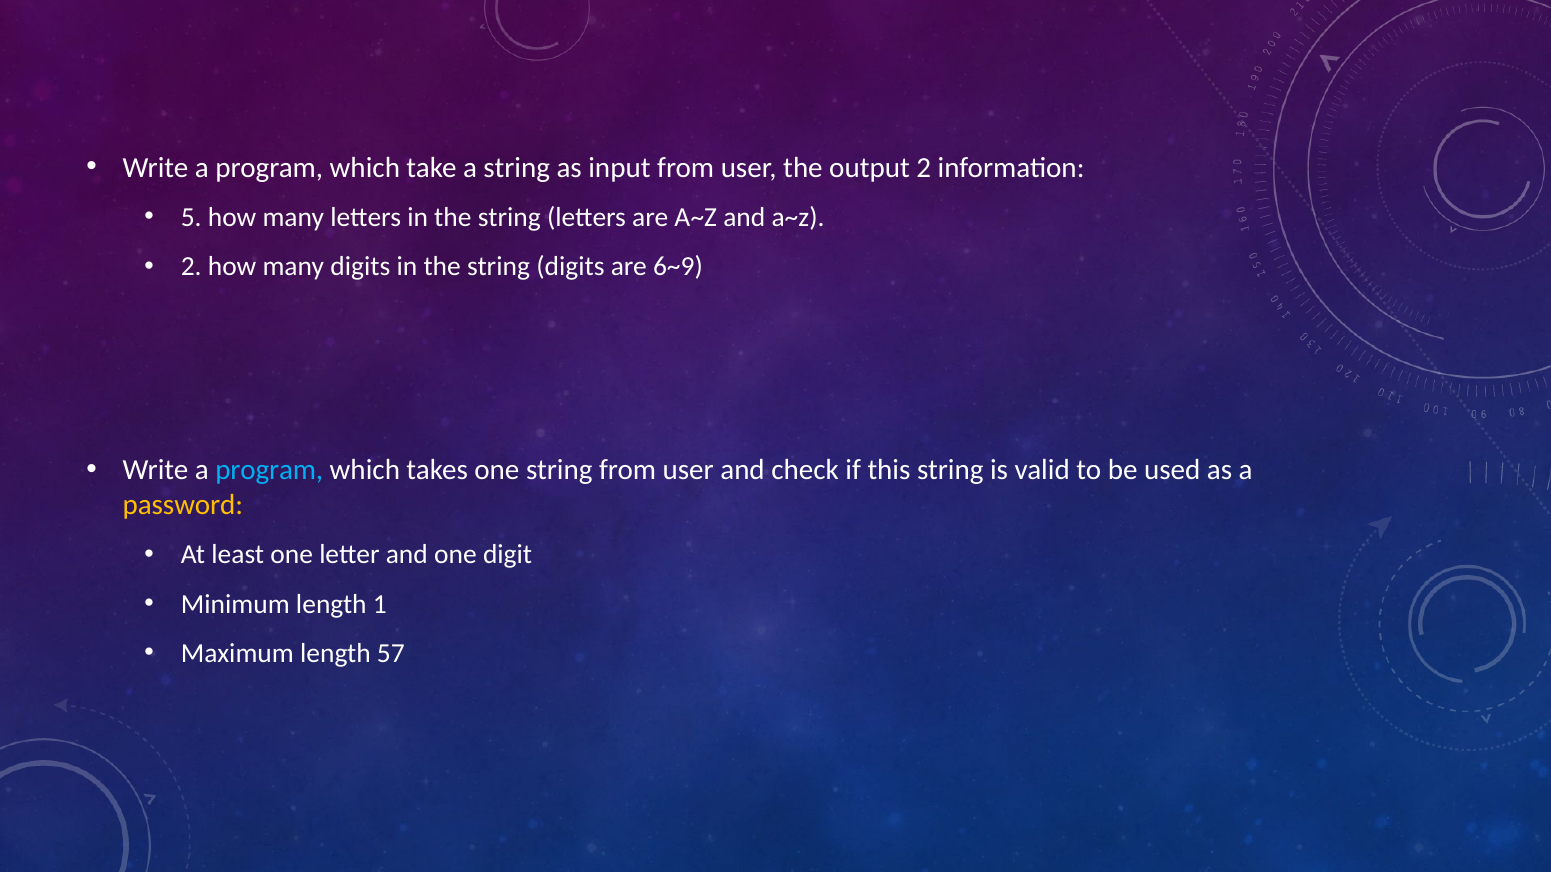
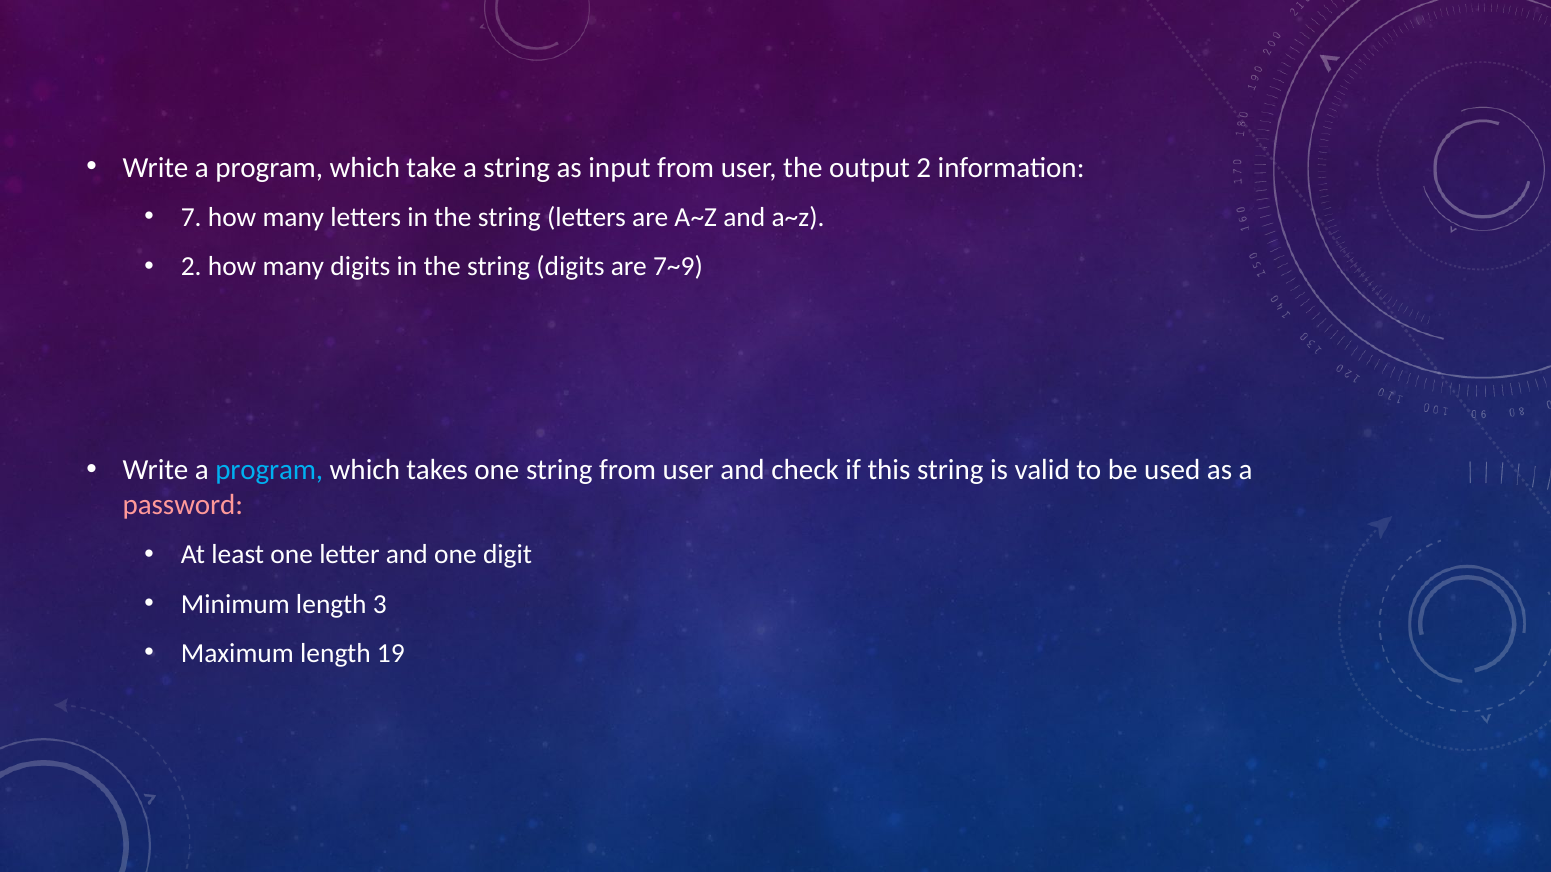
5: 5 -> 7 (191, 218)
6~9: 6~9 -> 7~9 (678, 267)
password colour: yellow -> pink (183, 505)
1: 1 -> 3 (380, 604)
57: 57 -> 19 (391, 653)
